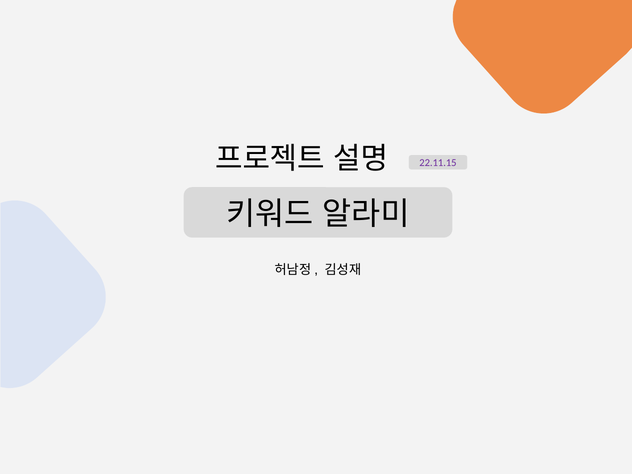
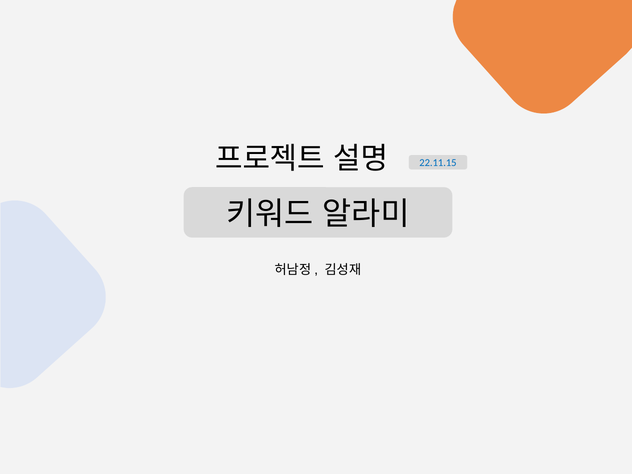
22.11.15 colour: purple -> blue (438, 163)
